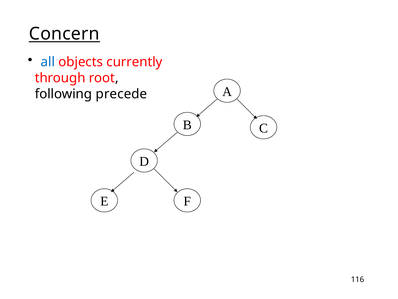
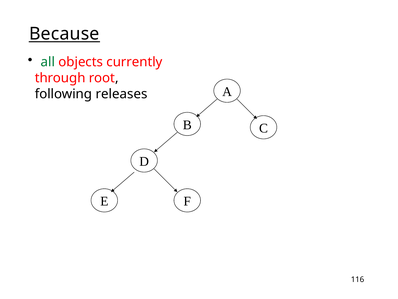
Concern: Concern -> Because (64, 34)
all colour: blue -> green (48, 62)
precede: precede -> releases (121, 94)
